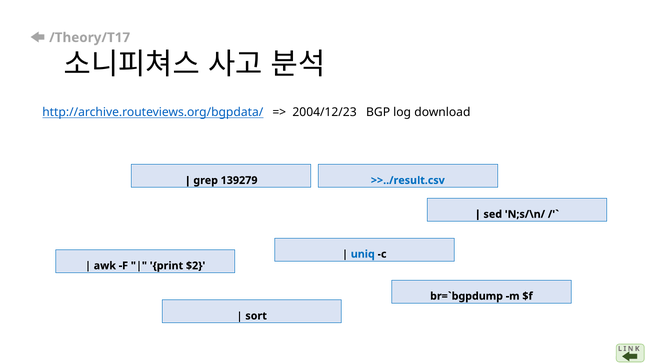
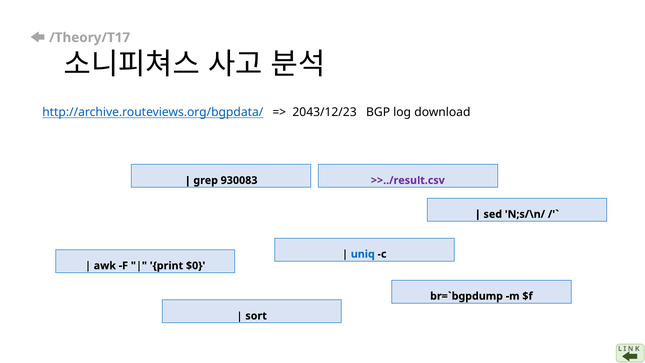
2004/12/23: 2004/12/23 -> 2043/12/23 (325, 112)
139279: 139279 -> 930083 (239, 180)
>>../result.csv colour: blue -> purple (408, 180)
$2: $2 -> $0 (196, 266)
